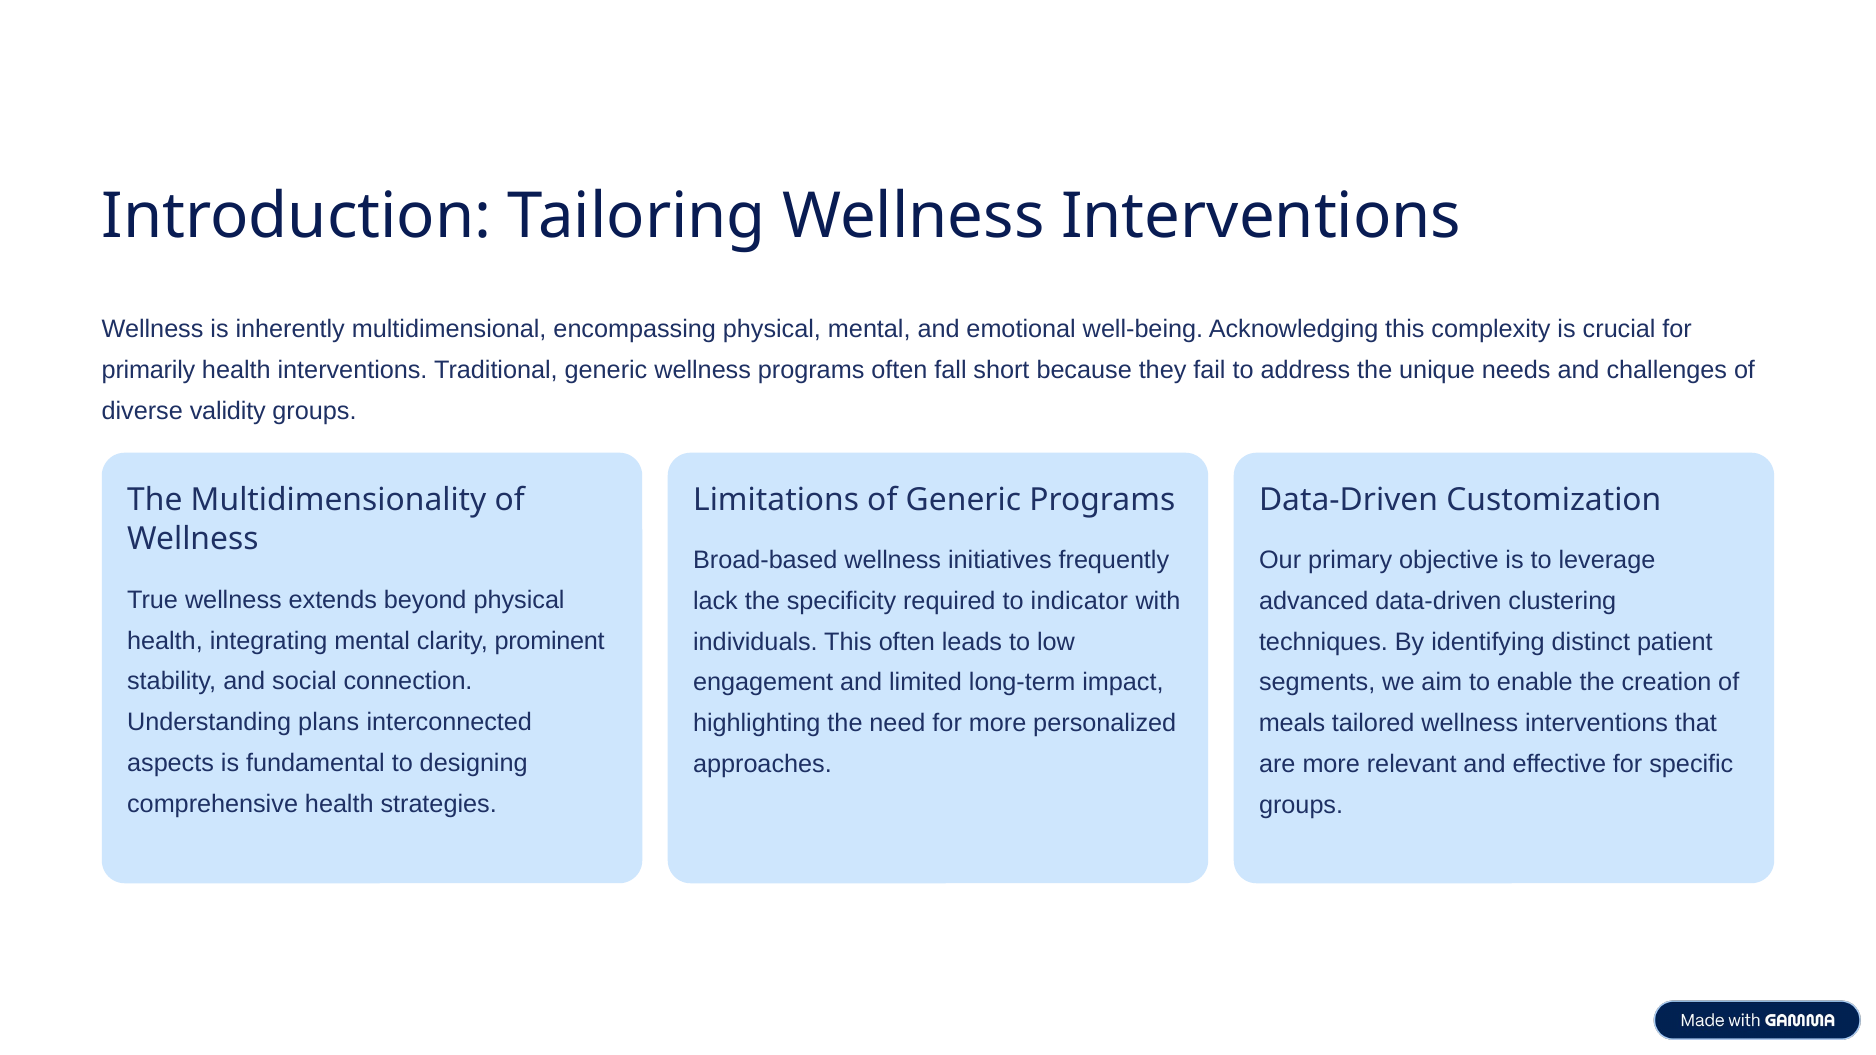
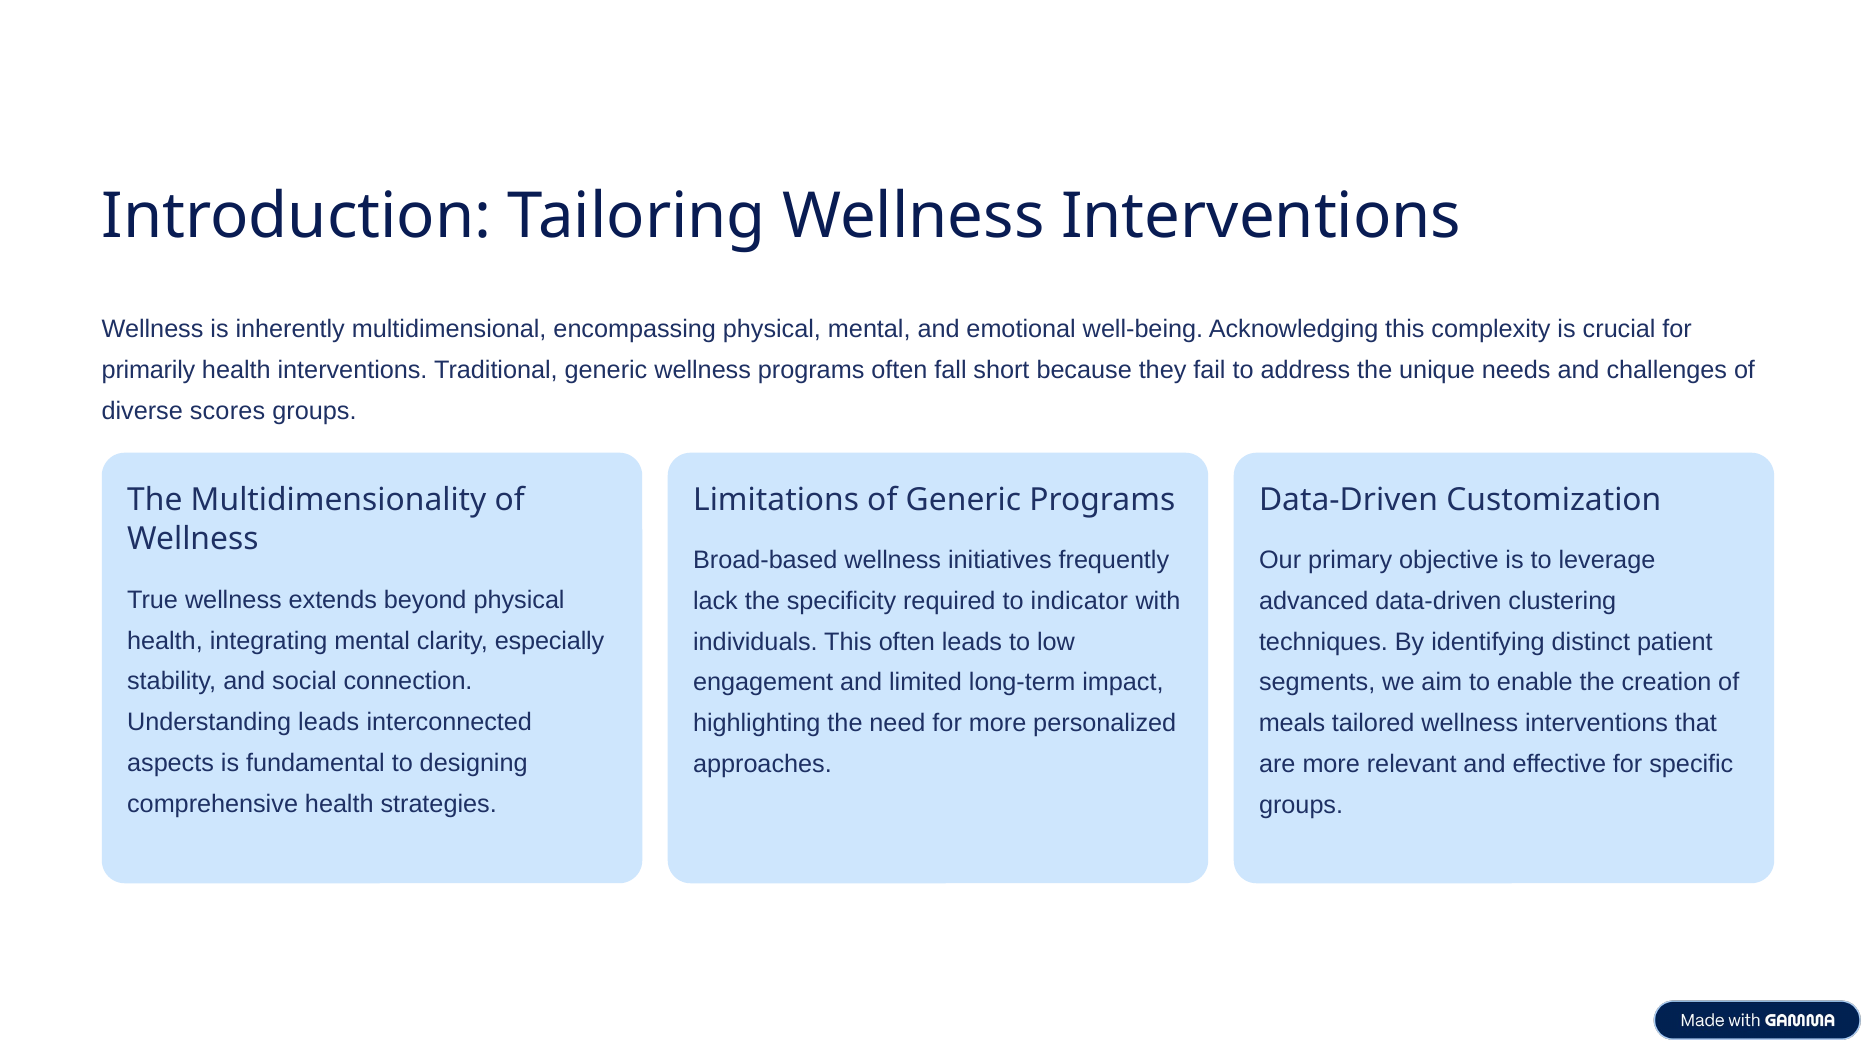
validity: validity -> scores (228, 411)
prominent: prominent -> especially (550, 641)
Understanding plans: plans -> leads (329, 723)
